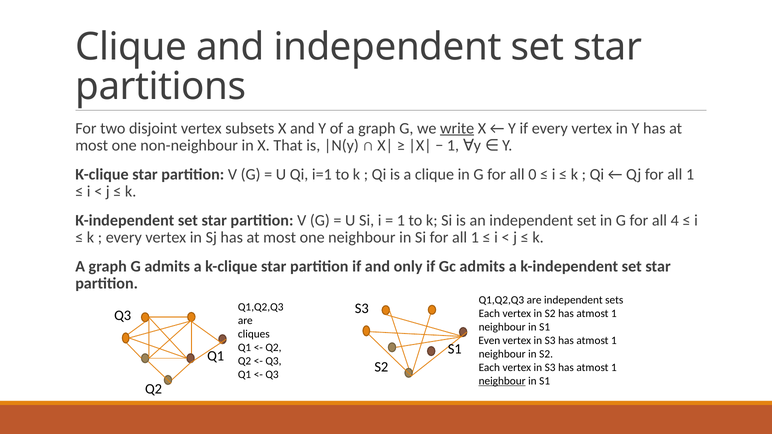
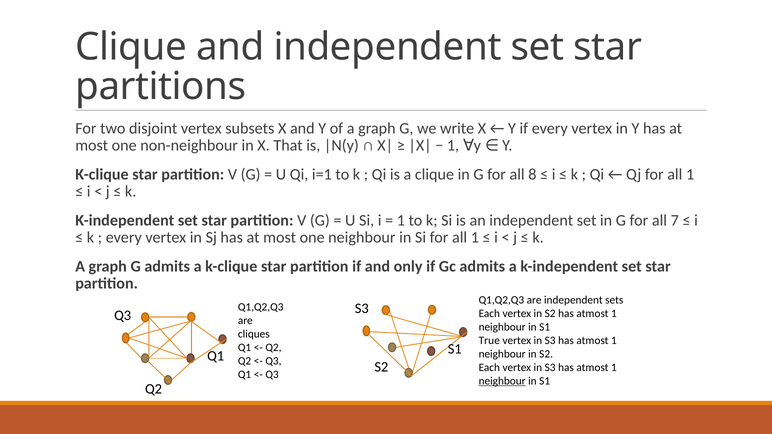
write underline: present -> none (457, 128)
0: 0 -> 8 (532, 174)
4: 4 -> 7 (675, 220)
Even: Even -> True (489, 341)
